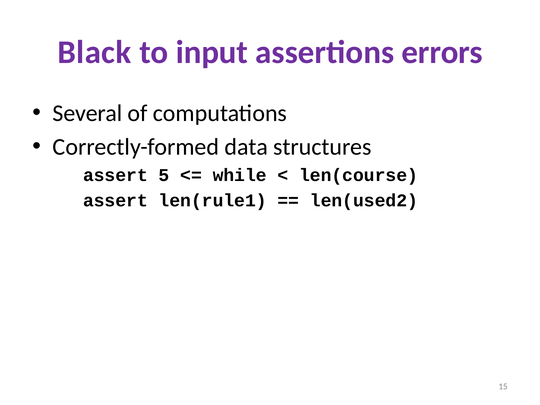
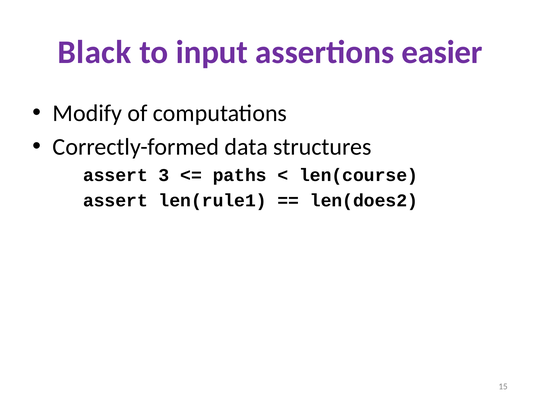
errors: errors -> easier (442, 52)
Several: Several -> Modify (87, 113)
5: 5 -> 3 (164, 175)
while: while -> paths (240, 175)
len(used2: len(used2 -> len(does2 (364, 200)
